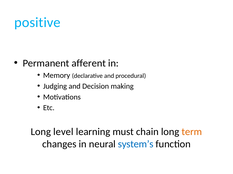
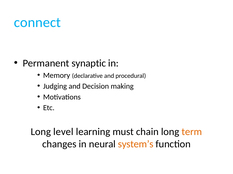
positive: positive -> connect (37, 23)
afferent: afferent -> synaptic (89, 63)
system’s colour: blue -> orange (136, 145)
